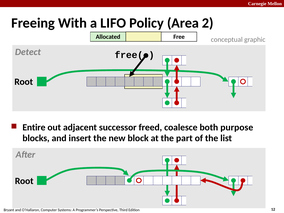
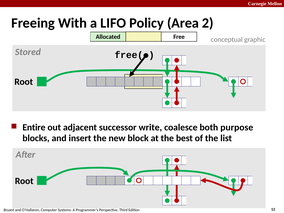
Detect: Detect -> Stored (28, 52)
freed: freed -> write (150, 127)
part: part -> best (184, 138)
